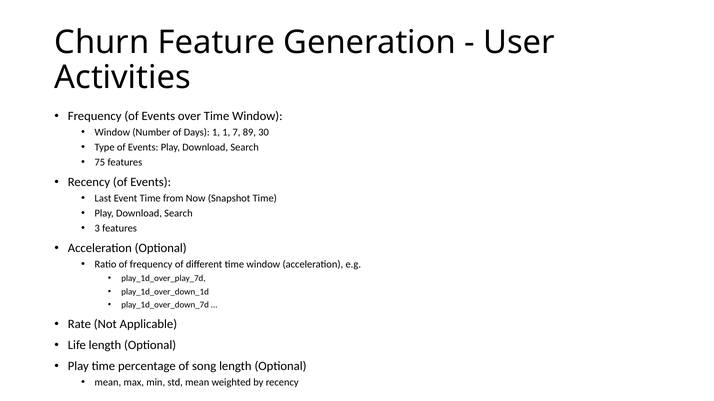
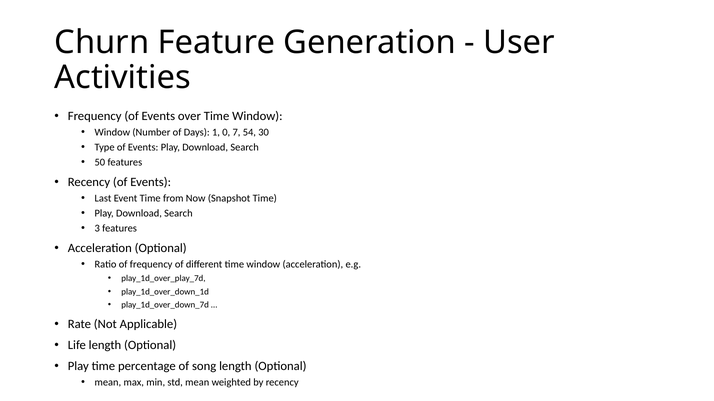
1 1: 1 -> 0 (226, 133)
89: 89 -> 54 (249, 133)
75: 75 -> 50 (100, 162)
